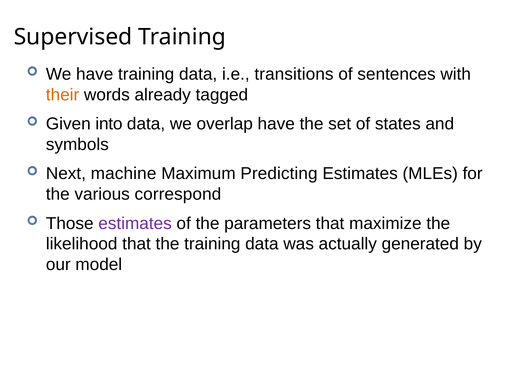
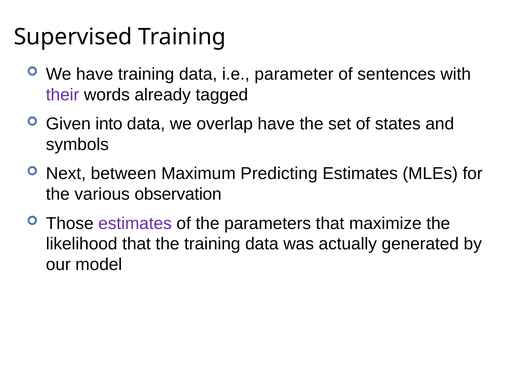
transitions: transitions -> parameter (294, 74)
their colour: orange -> purple (63, 95)
machine: machine -> between (124, 174)
correspond: correspond -> observation (178, 194)
